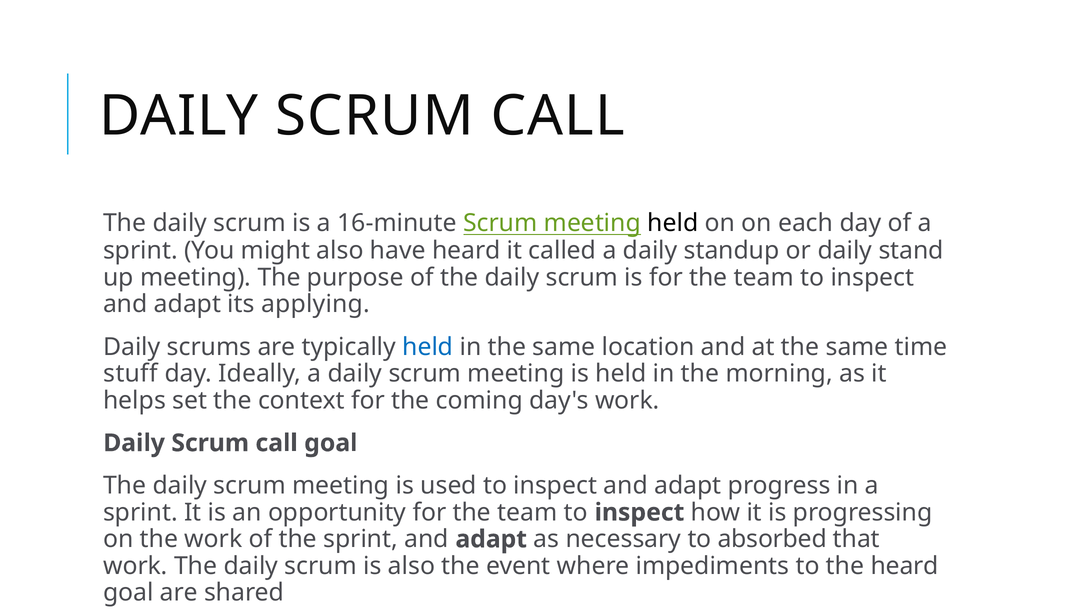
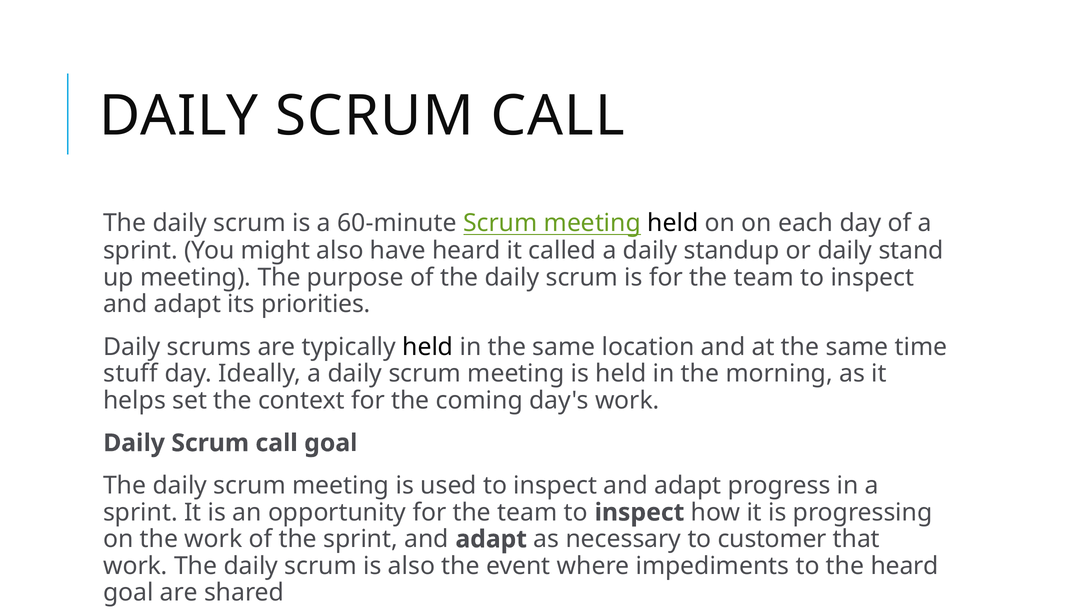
16-minute: 16-minute -> 60-minute (397, 223)
applying: applying -> priorities (316, 304)
held colour: blue -> black (428, 347)
absorbed: absorbed -> customer (772, 539)
